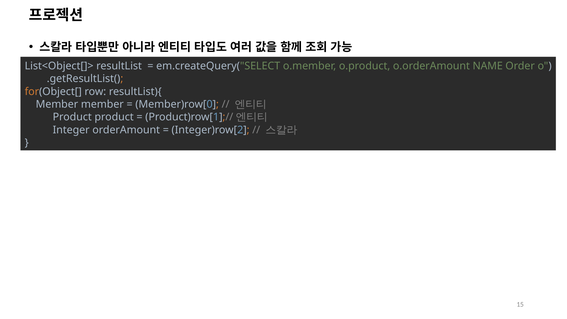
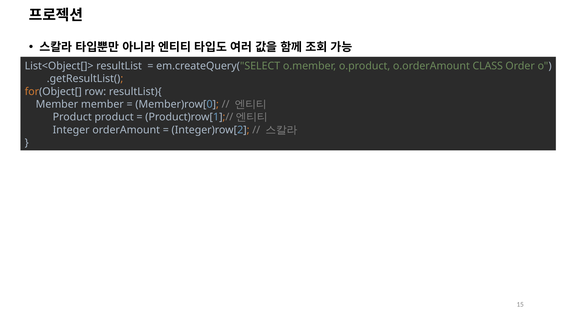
NAME: NAME -> CLASS (488, 66)
